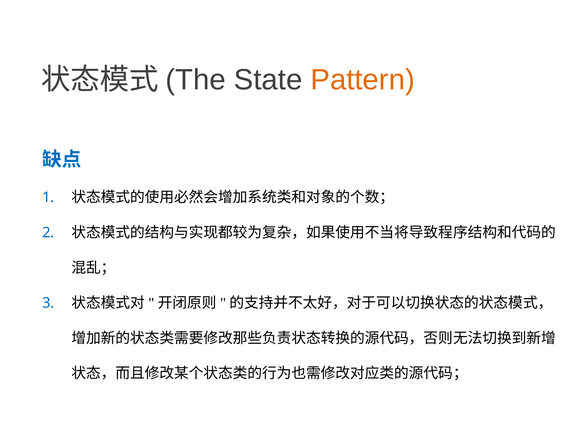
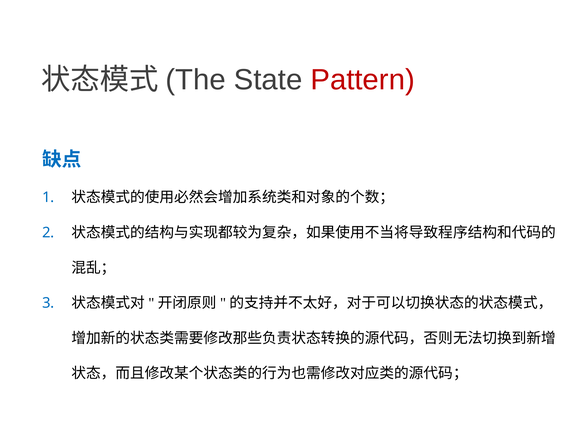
Pattern colour: orange -> red (363, 80)
